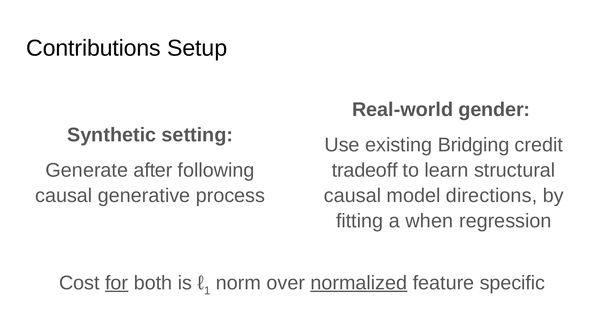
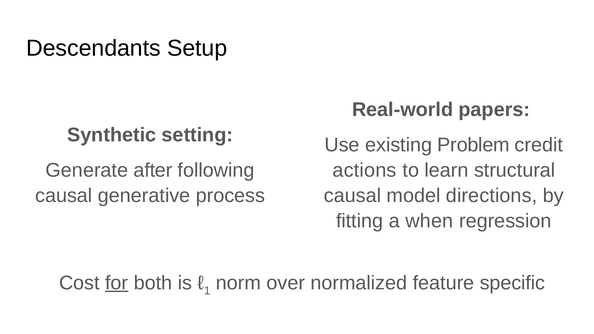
Contributions: Contributions -> Descendants (93, 48)
gender: gender -> papers (494, 110)
Bridging: Bridging -> Problem (474, 145)
tradeoff: tradeoff -> actions (364, 170)
normalized underline: present -> none (359, 283)
